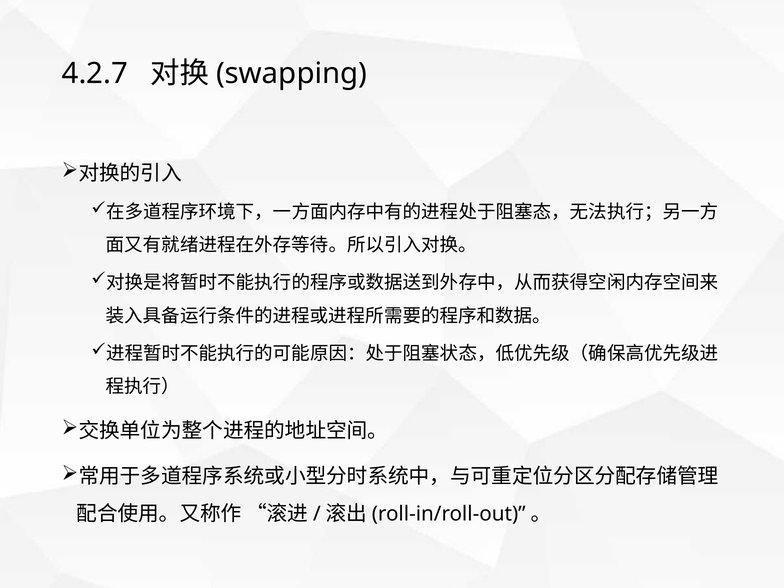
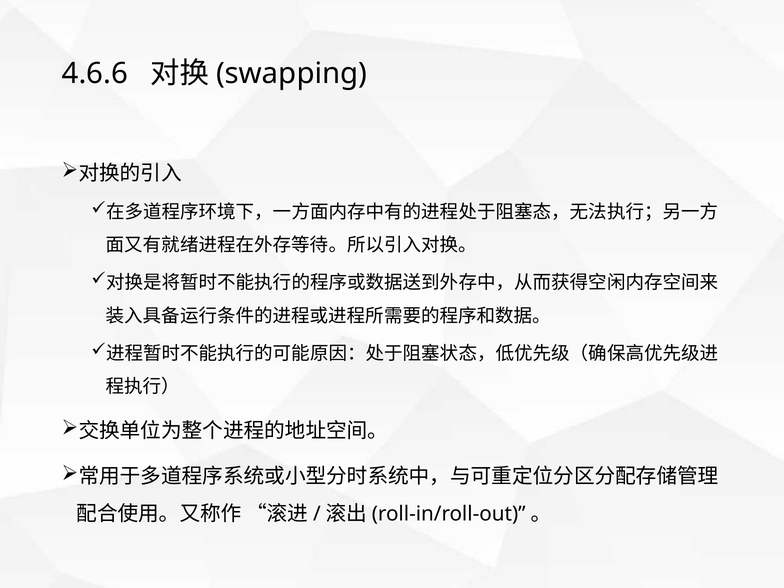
4.2.7: 4.2.7 -> 4.6.6 (95, 74)
